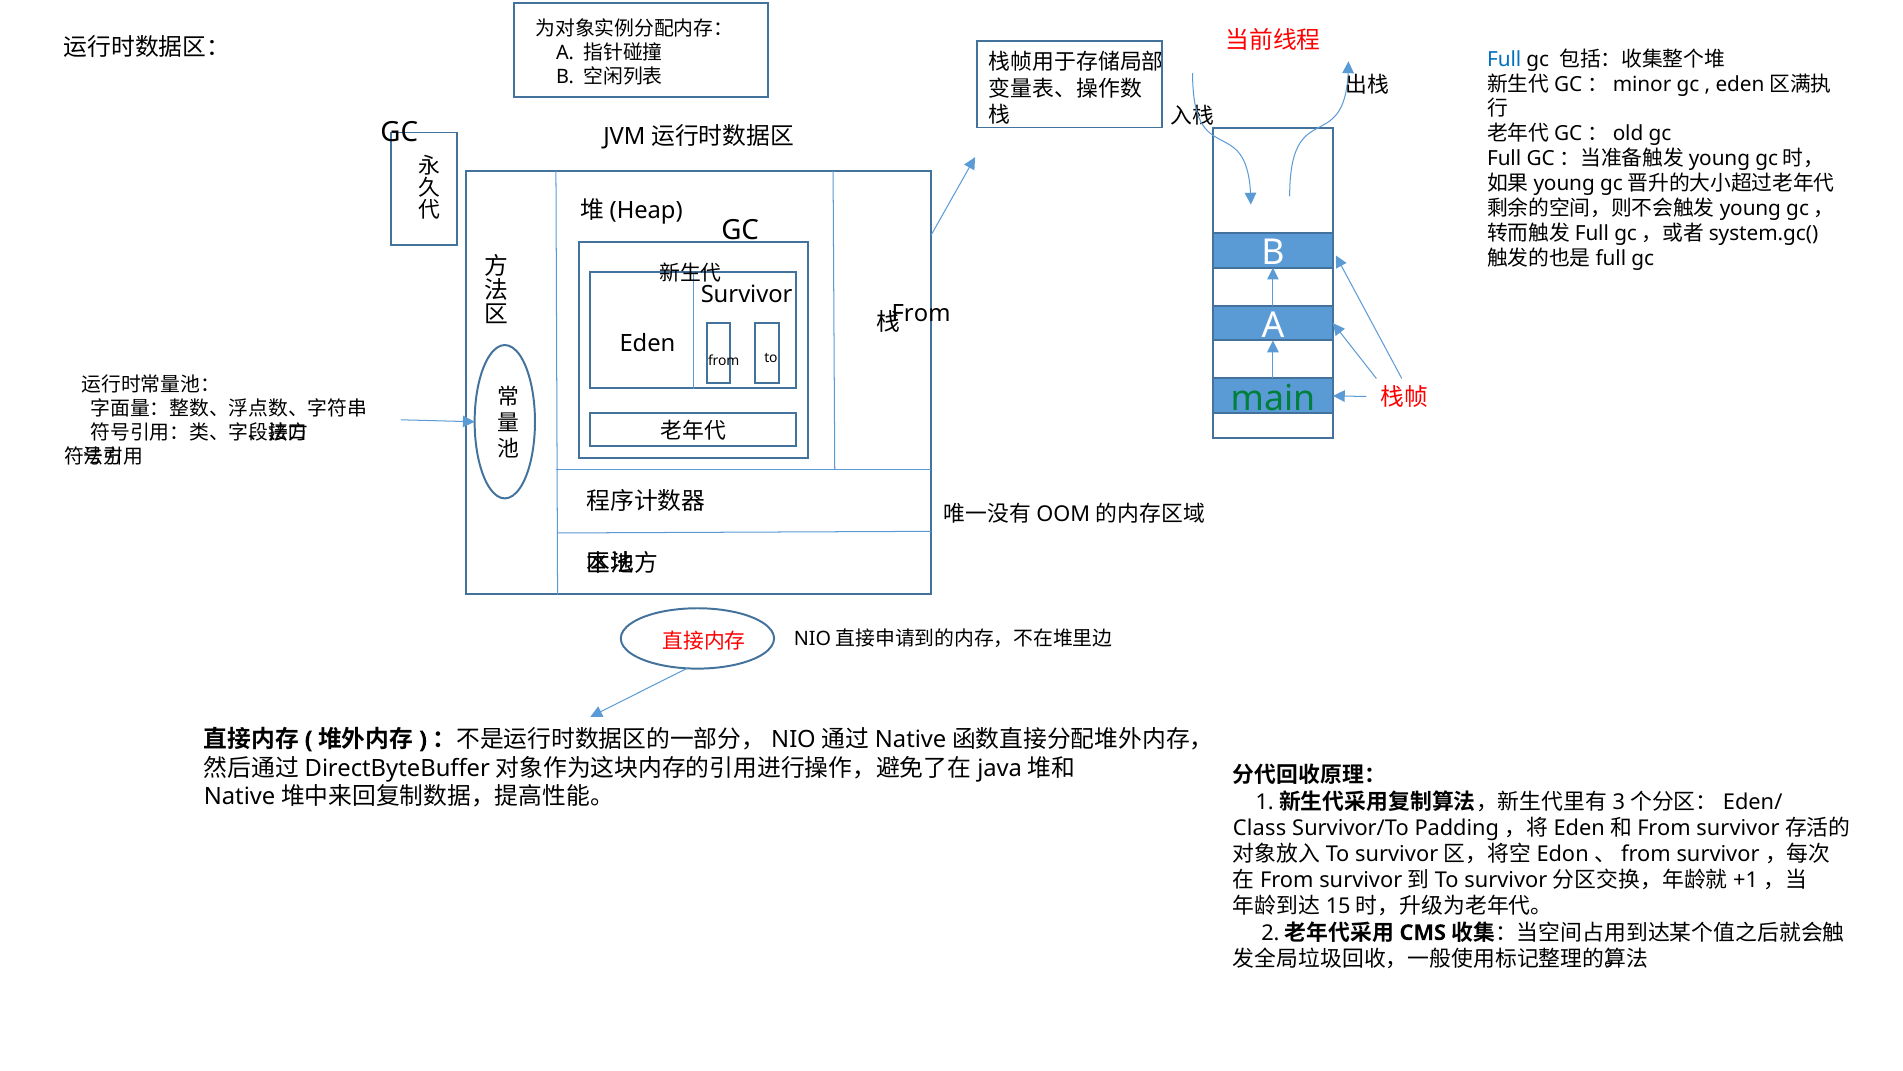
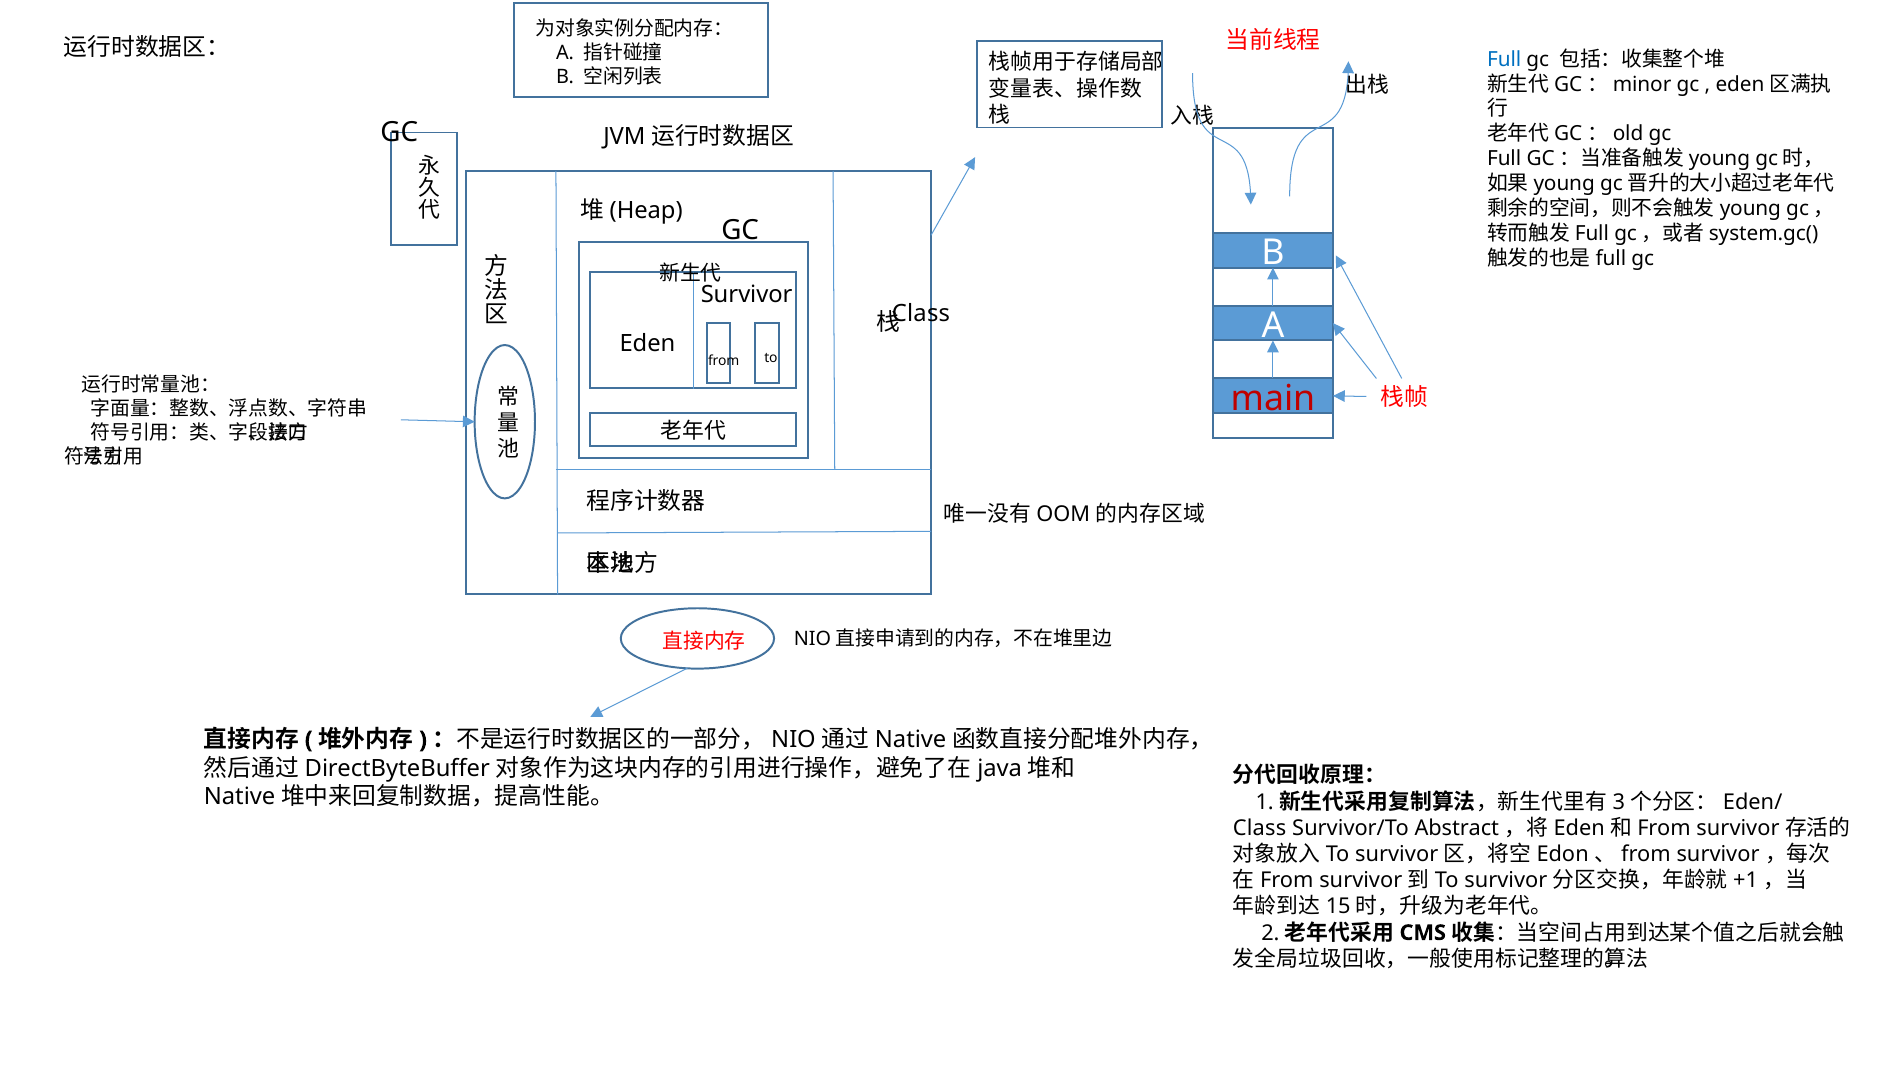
From: From -> Class (921, 314)
main colour: green -> red (1273, 398)
Padding: Padding -> Abstract (1457, 828)
